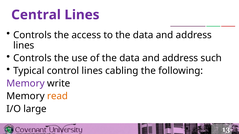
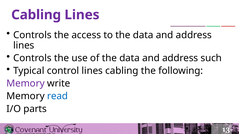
Central: Central -> Cabling (36, 15)
read colour: orange -> blue (58, 96)
large: large -> parts (35, 109)
